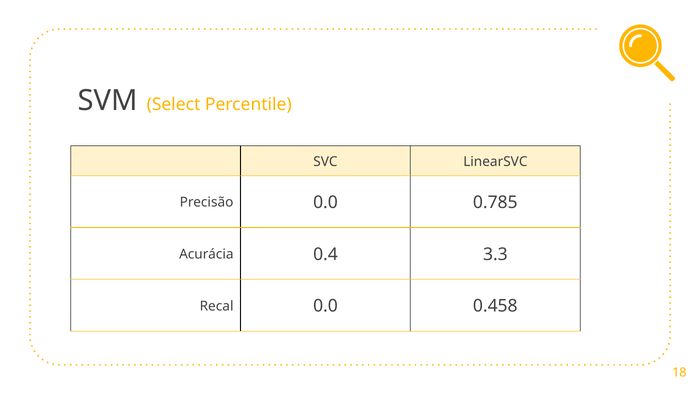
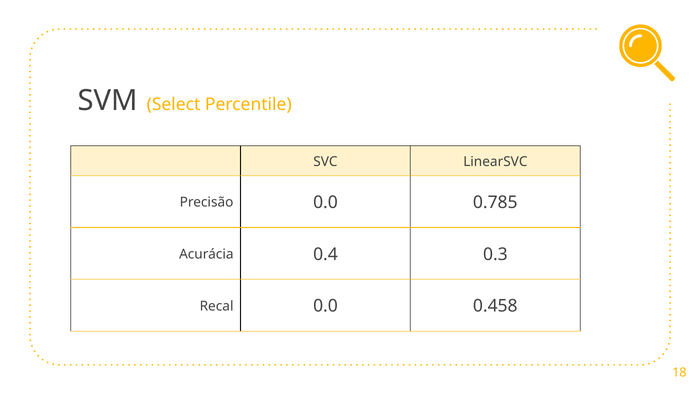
3.3: 3.3 -> 0.3 (495, 254)
